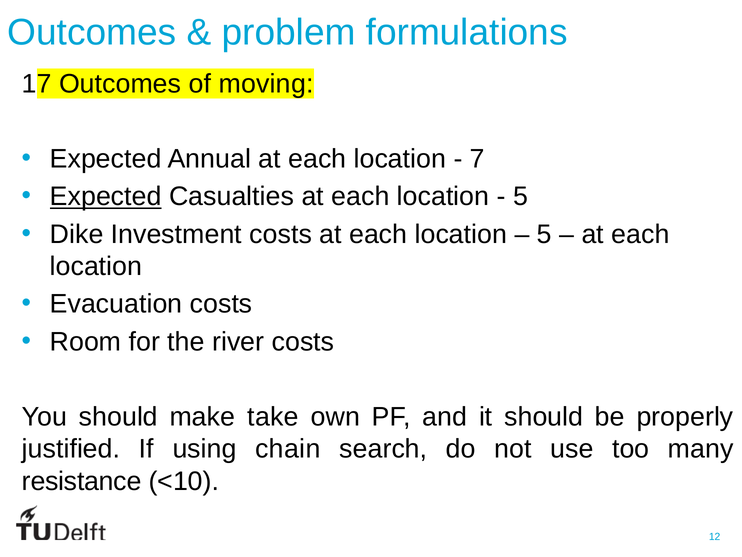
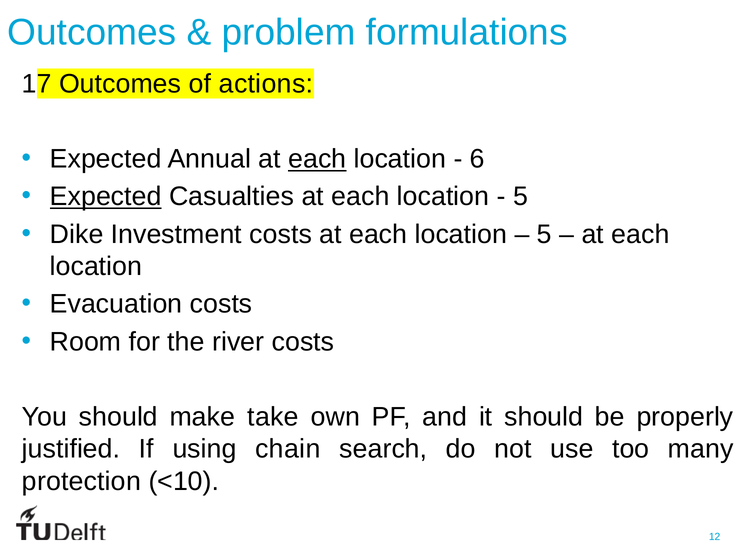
moving: moving -> actions (266, 84)
each underline: none -> present (317, 159)
7: 7 -> 6 (477, 159)
resistance: resistance -> protection (81, 481)
